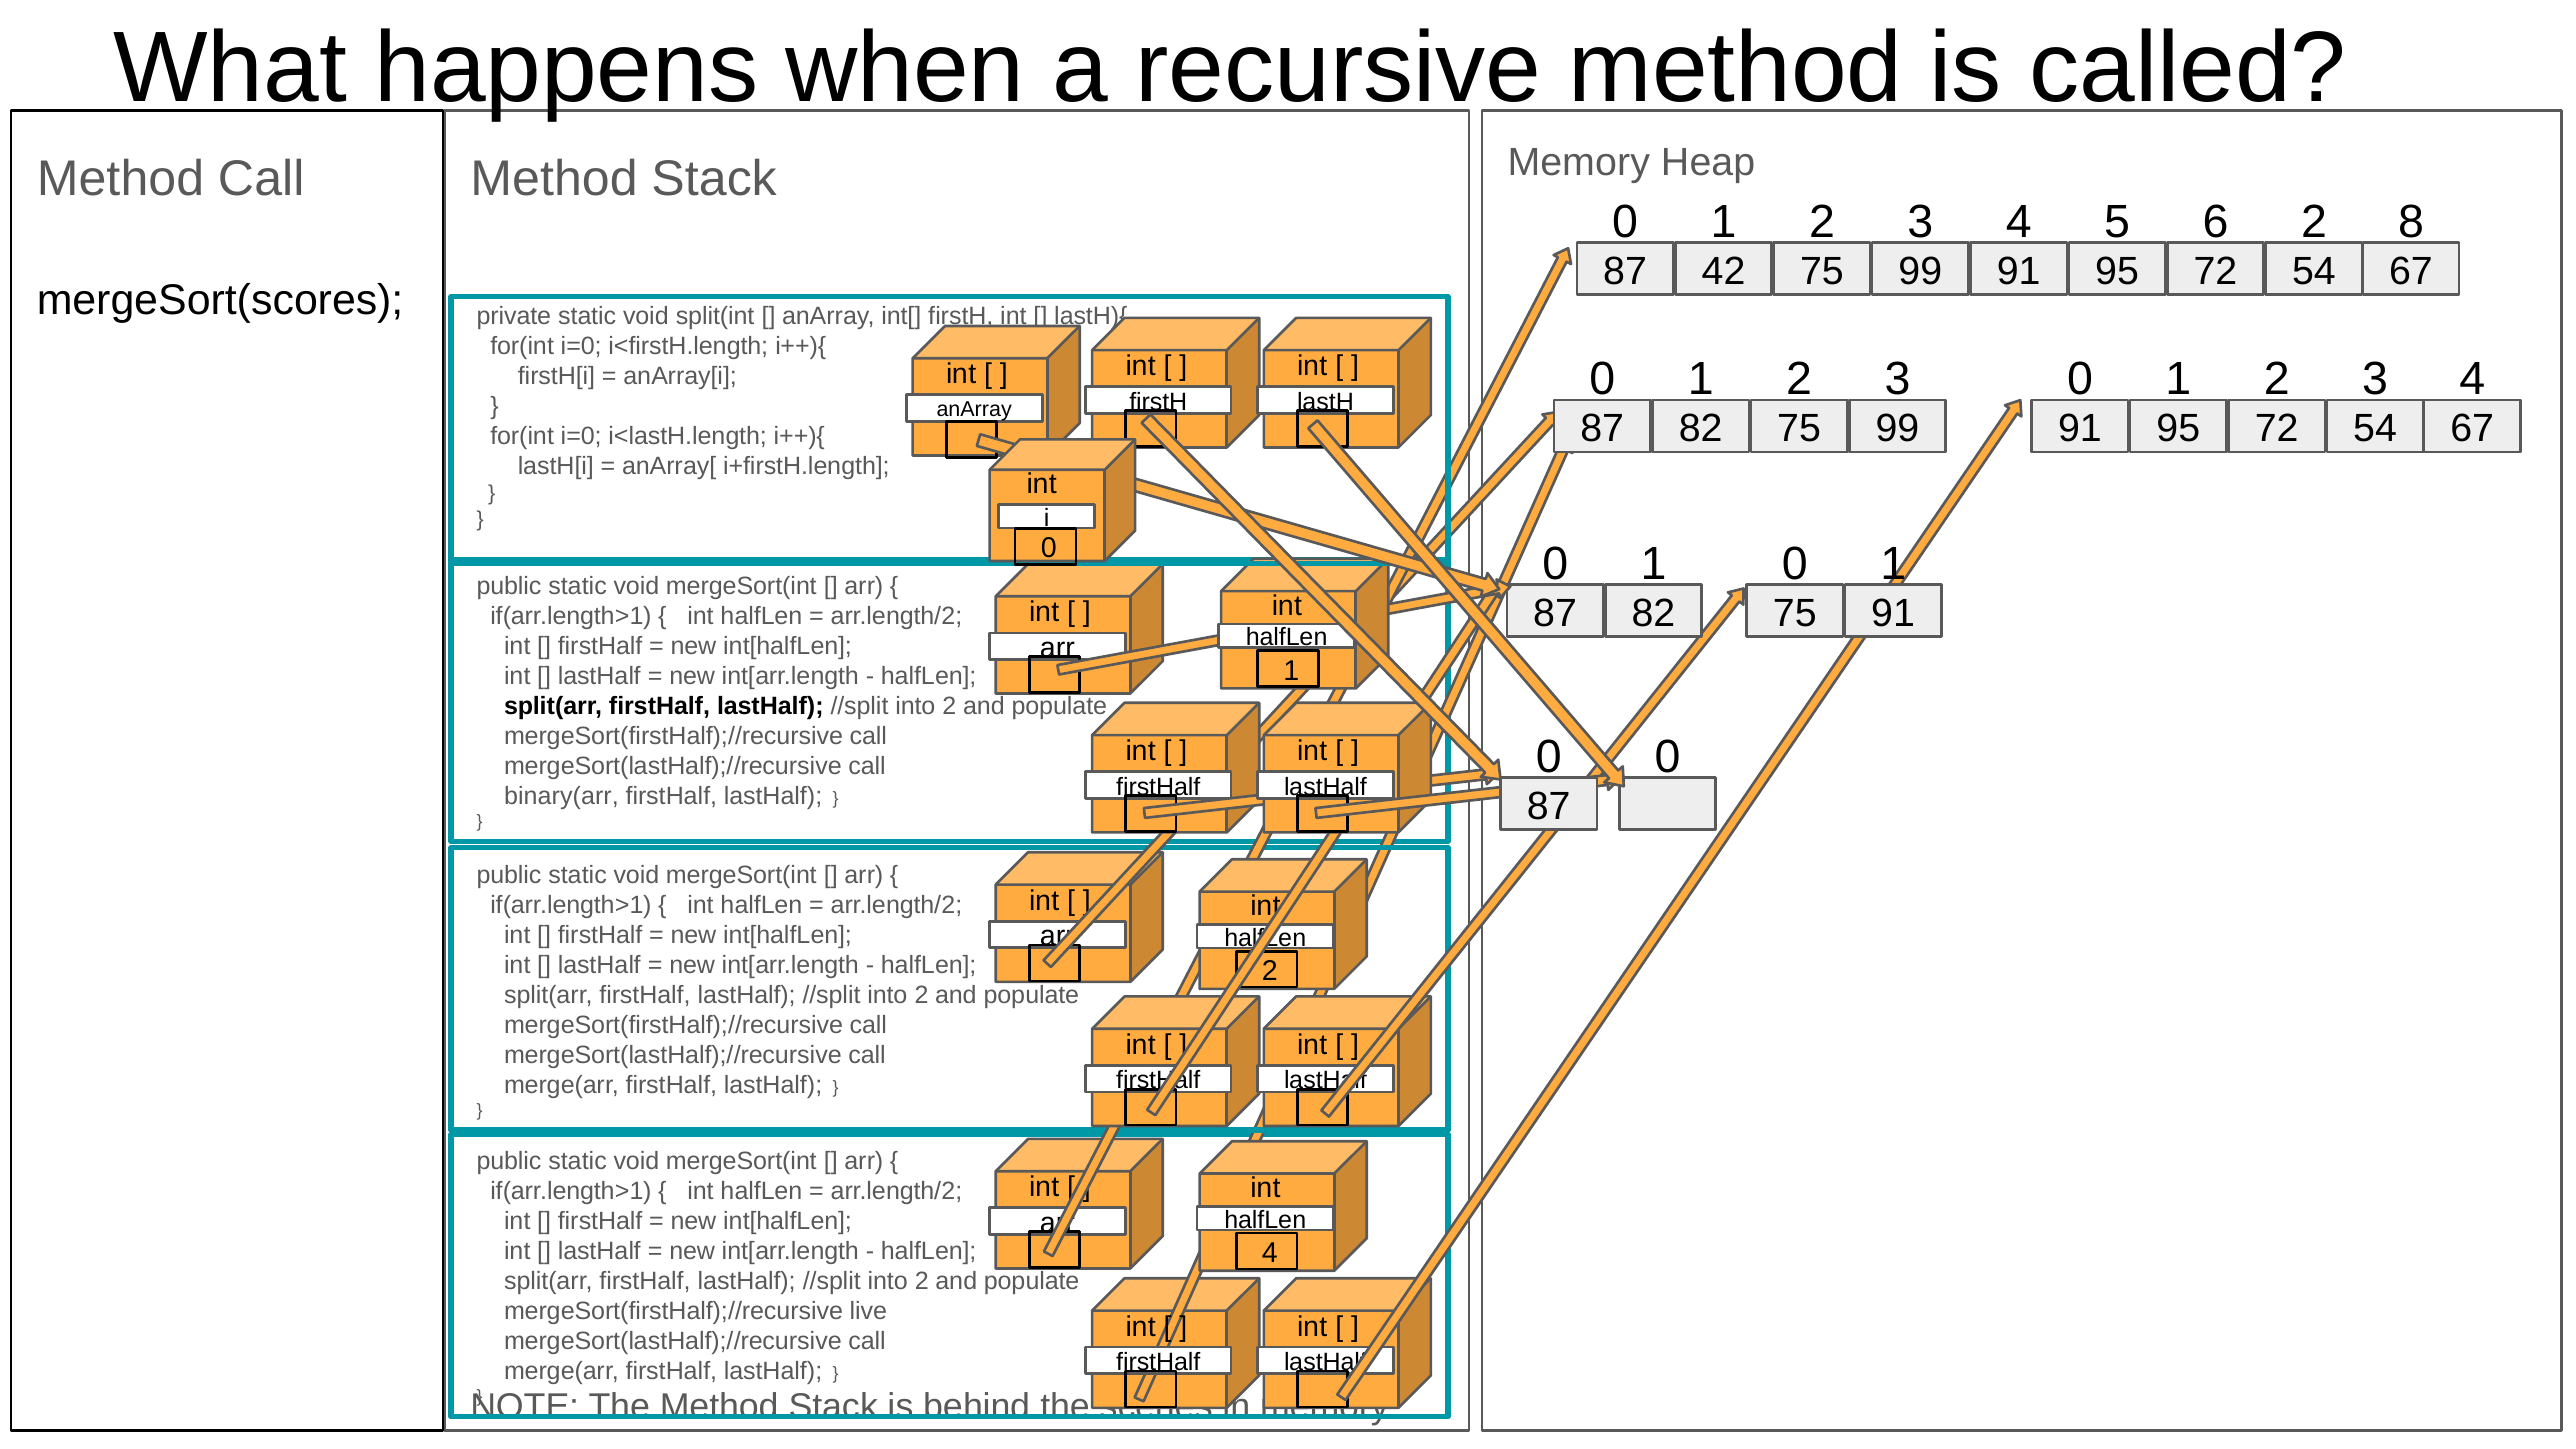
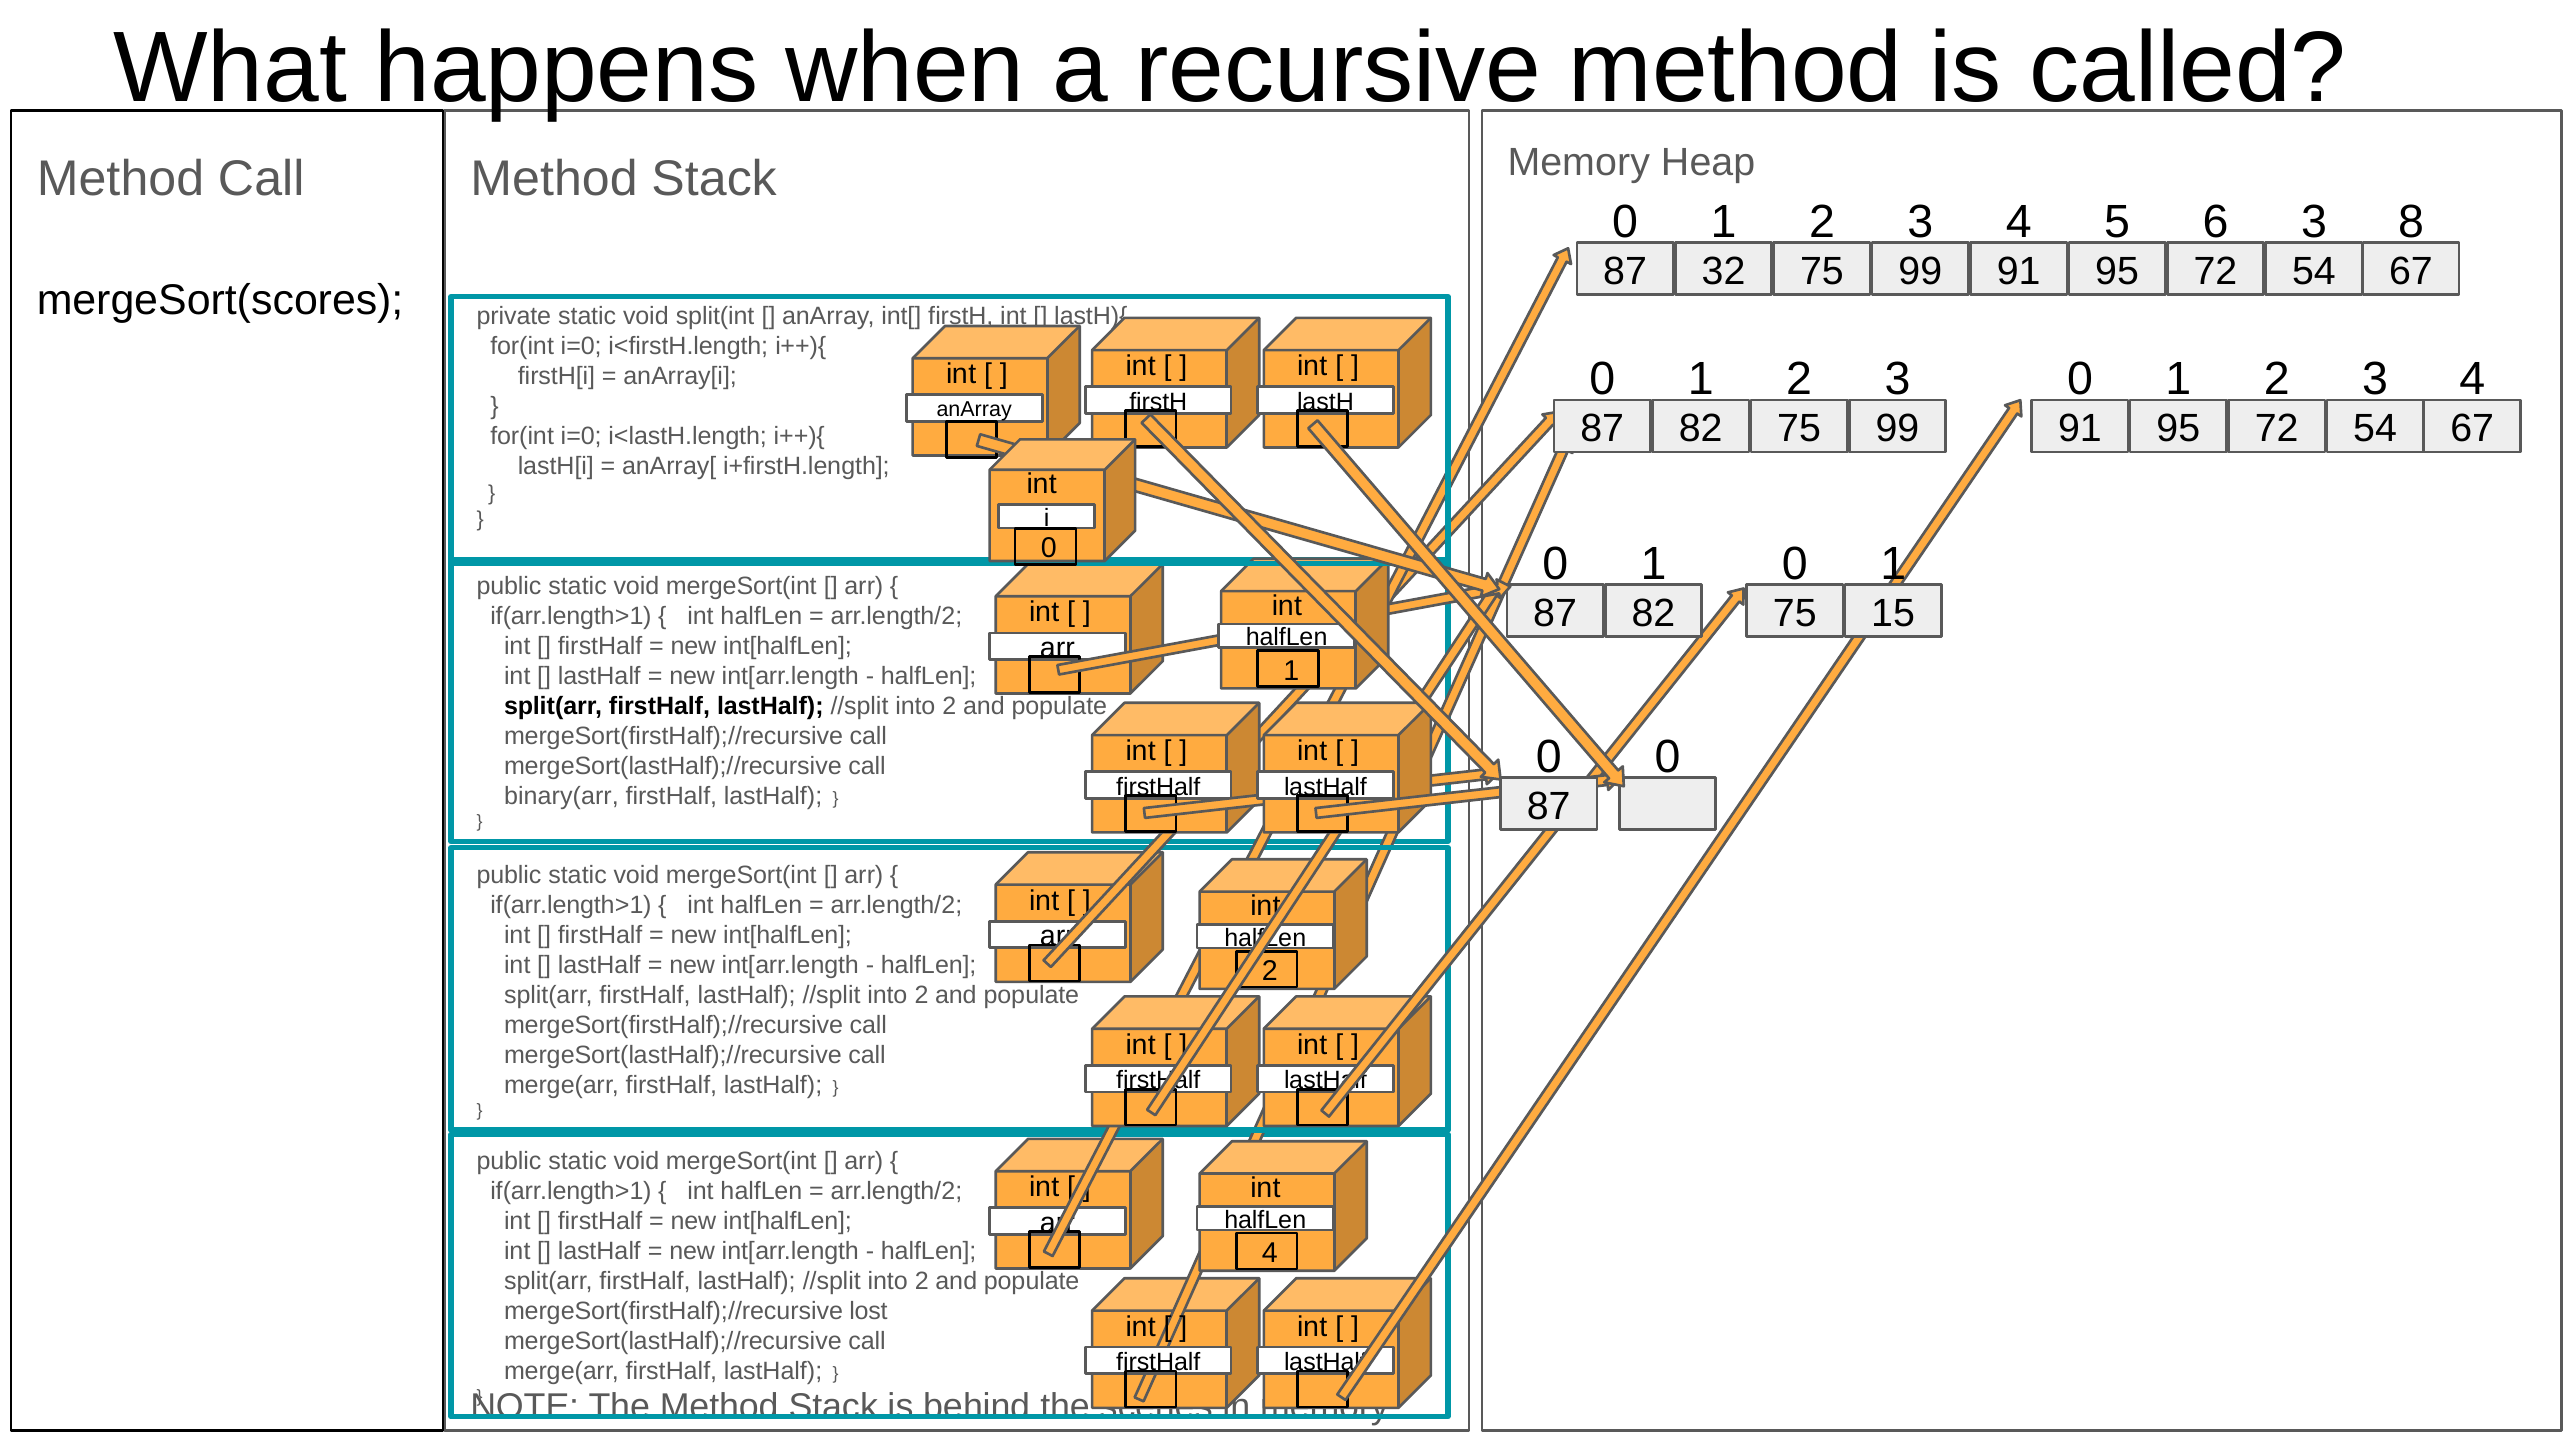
6 2: 2 -> 3 (2314, 222)
42: 42 -> 32 (1724, 271)
75 91: 91 -> 15 (1893, 613)
live: live -> lost (868, 1312)
